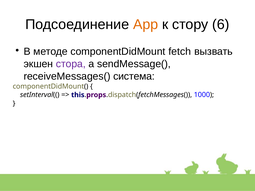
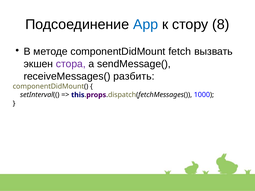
App colour: orange -> blue (146, 25)
6: 6 -> 8 (221, 25)
система: система -> разбить (134, 76)
